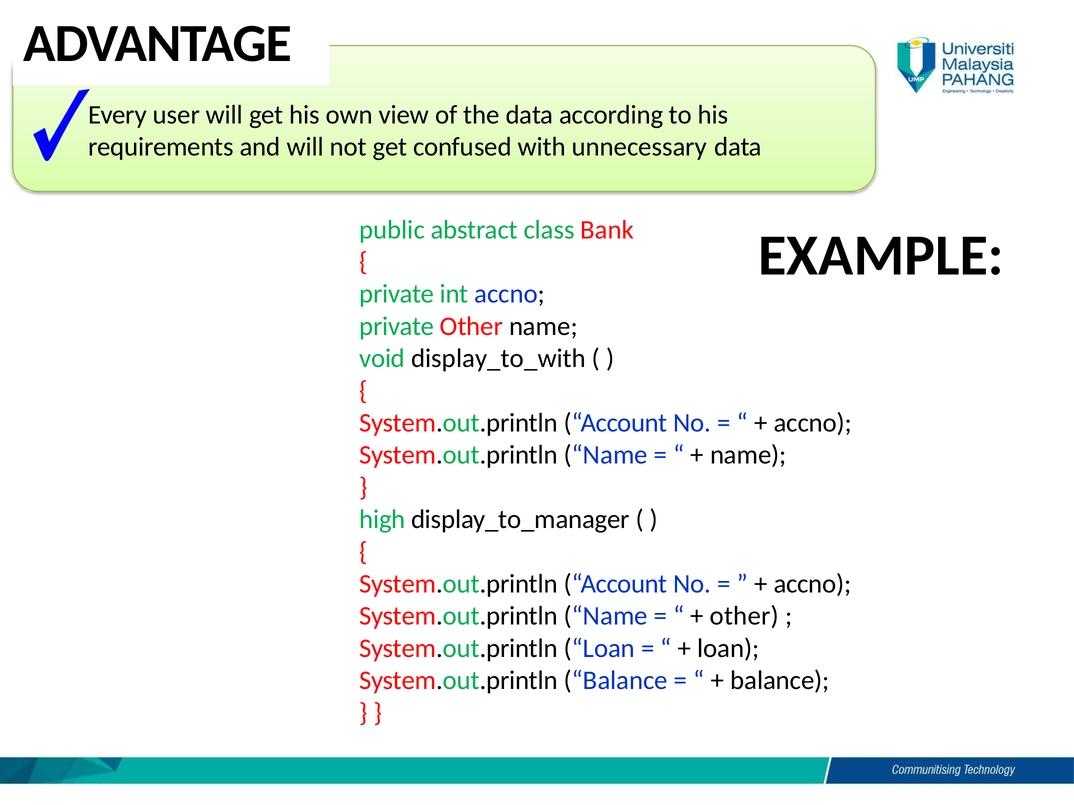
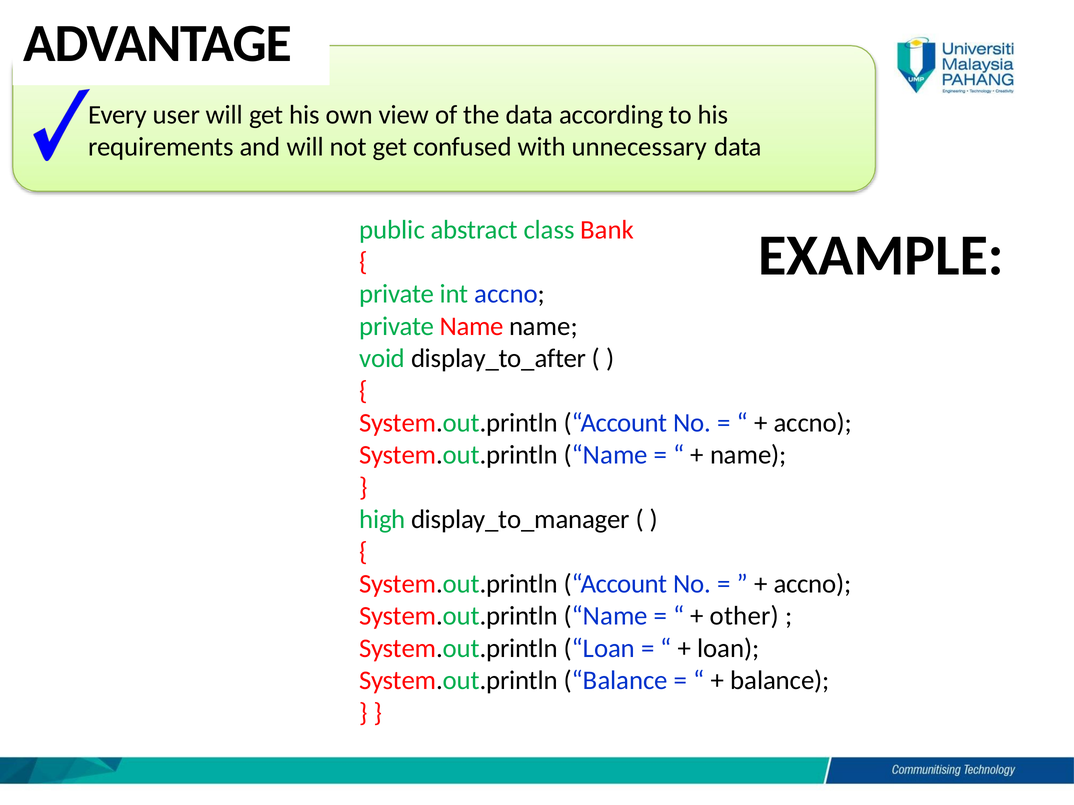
private Other: Other -> Name (472, 326)
display_to_with: display_to_with -> display_to_after (499, 359)
